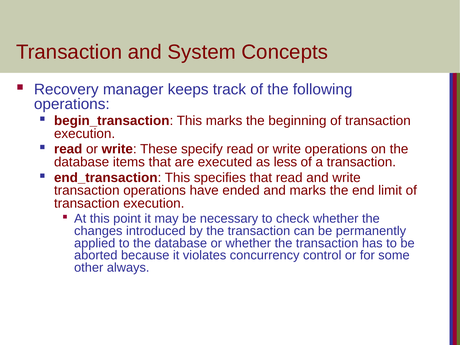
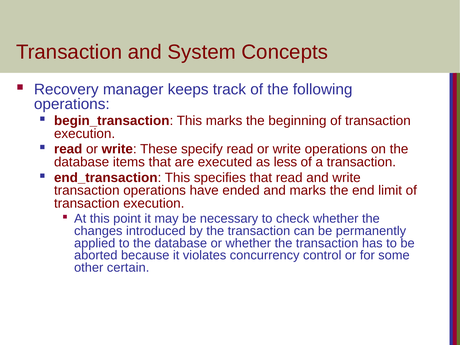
always: always -> certain (128, 268)
